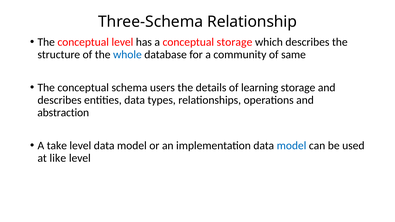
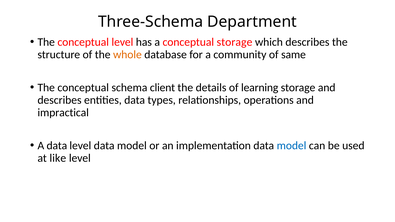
Relationship: Relationship -> Department (252, 22)
whole colour: blue -> orange (127, 55)
users: users -> client (162, 88)
abstraction: abstraction -> impractical (63, 113)
A take: take -> data (57, 146)
